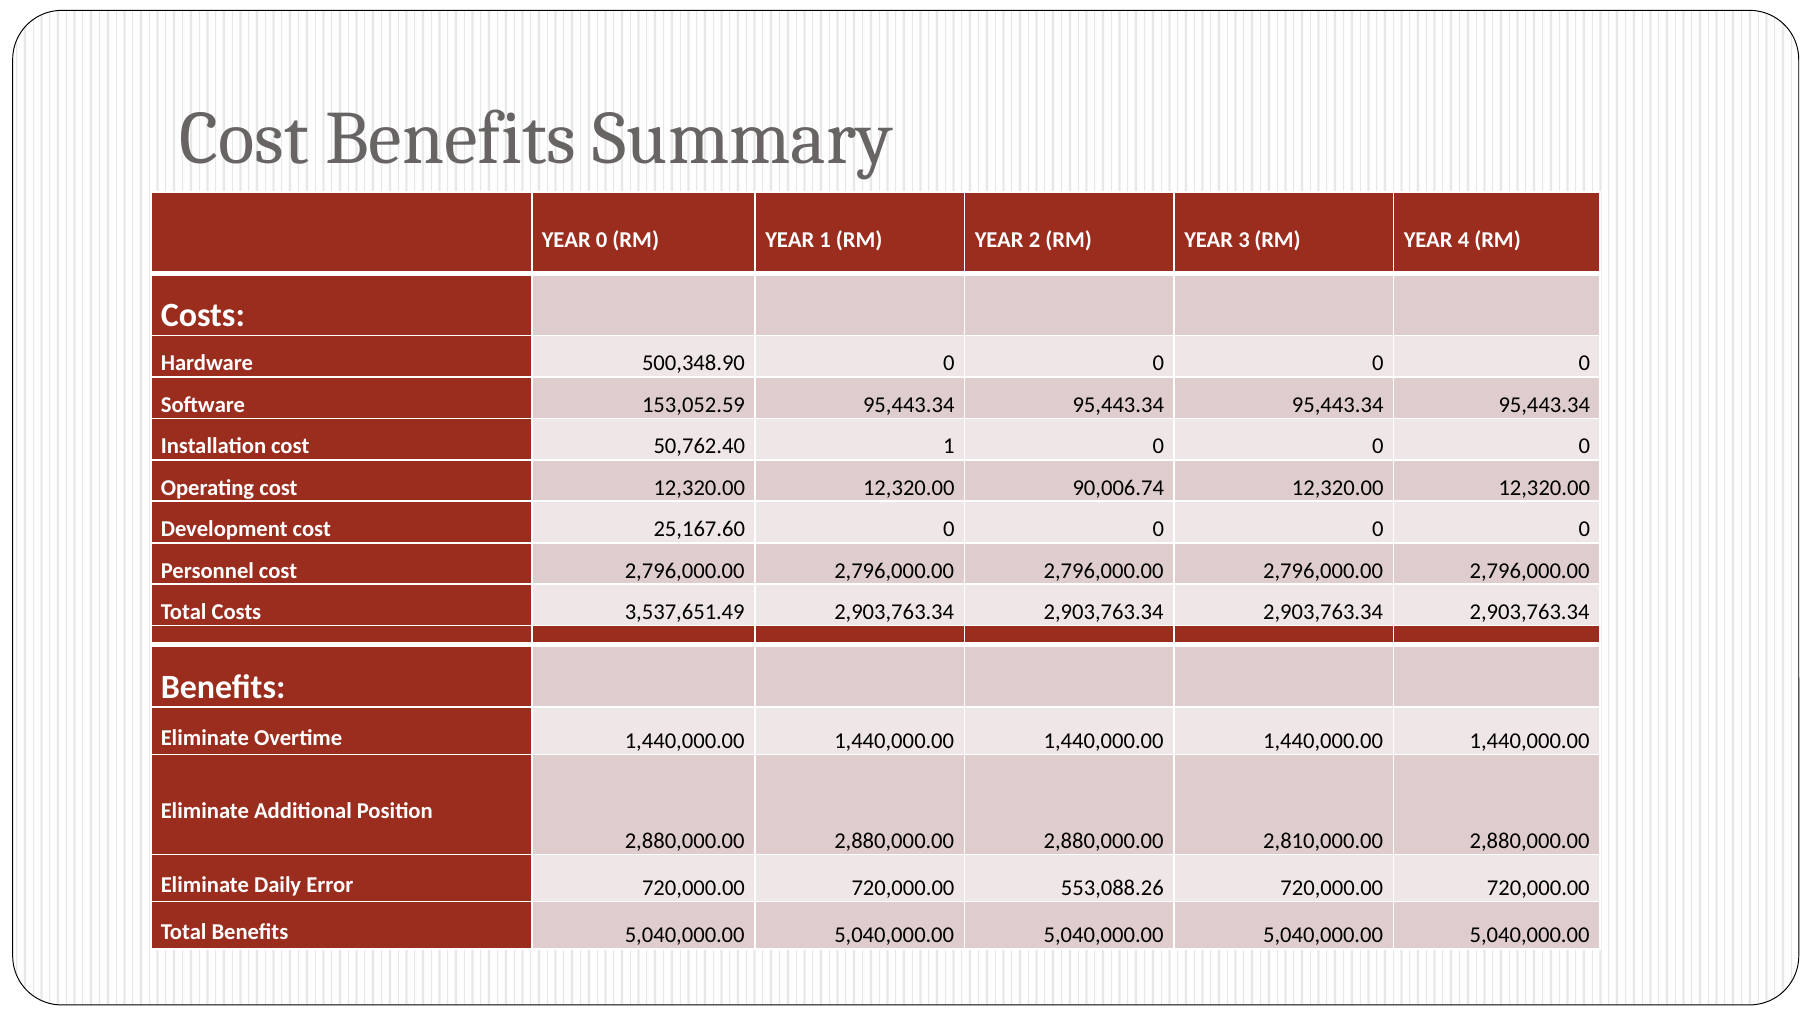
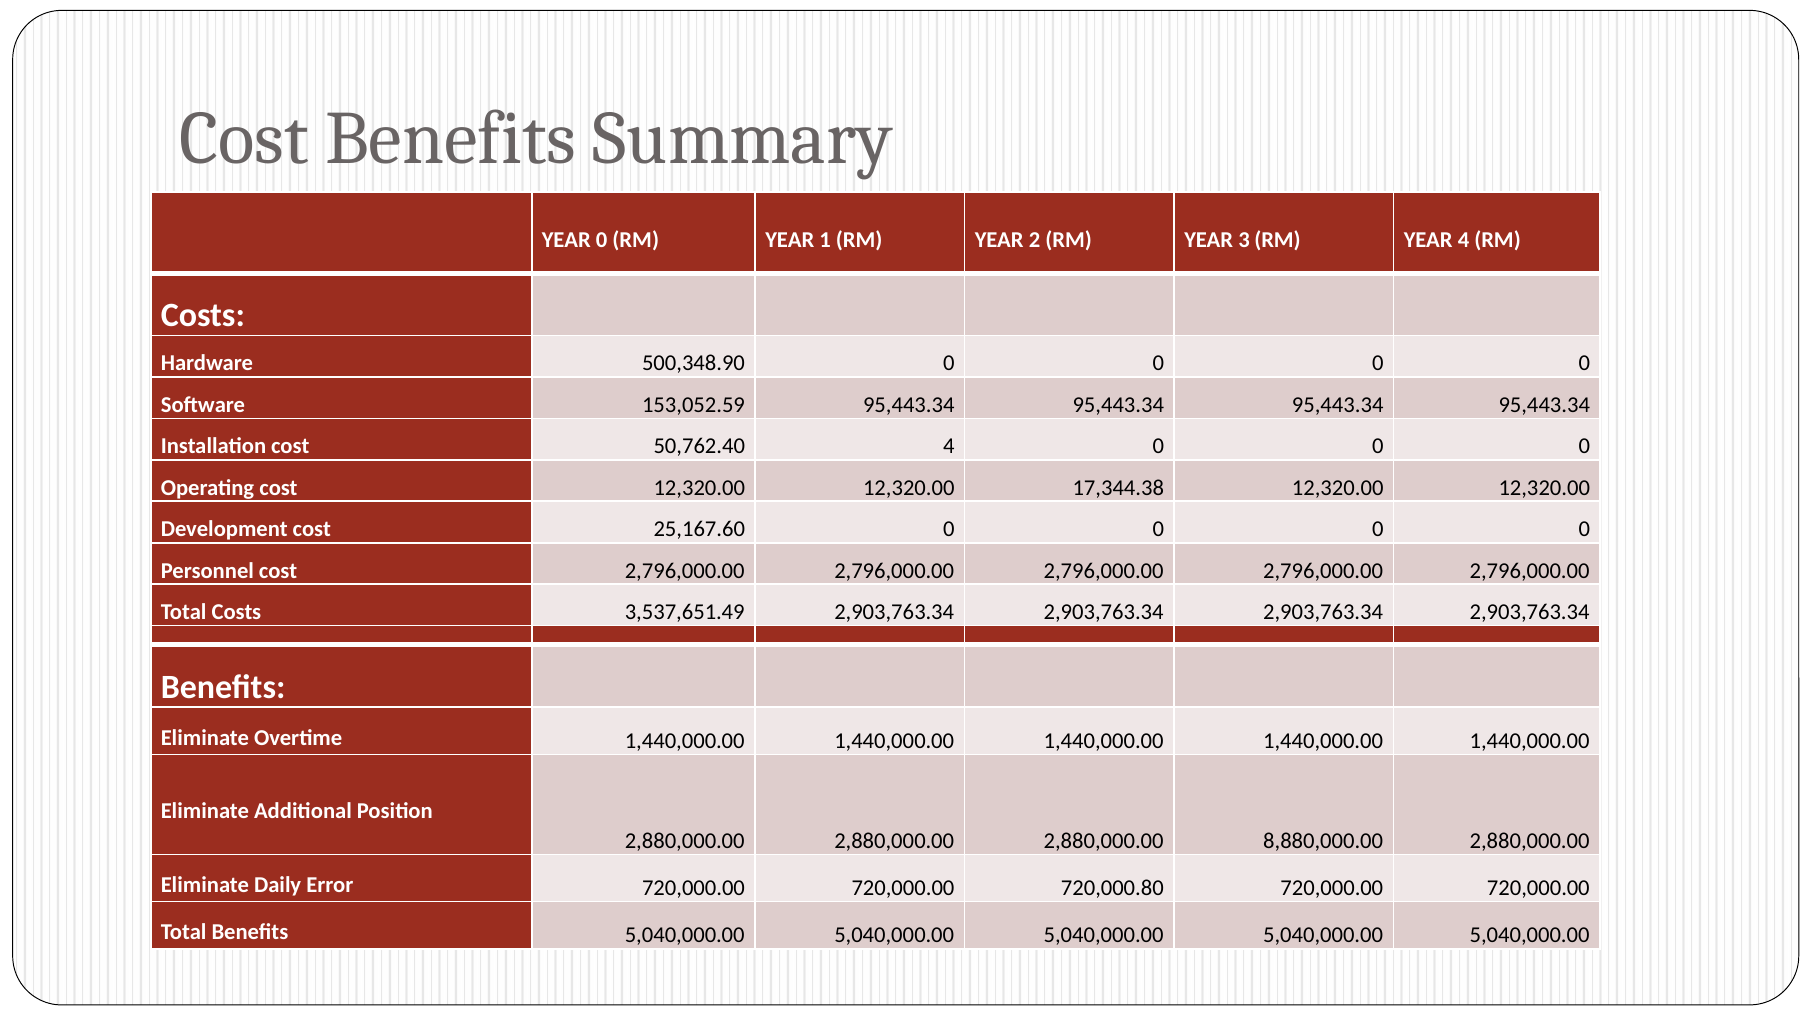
50,762.40 1: 1 -> 4 (949, 446)
90,006.74: 90,006.74 -> 17,344.38 (1118, 488)
2,810,000.00: 2,810,000.00 -> 8,880,000.00 (1323, 841)
553,088.26: 553,088.26 -> 720,000.80 (1112, 888)
